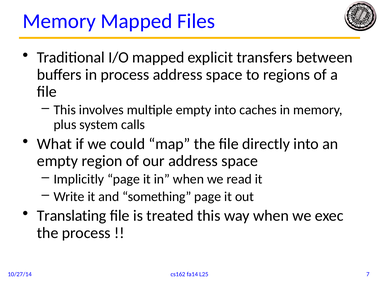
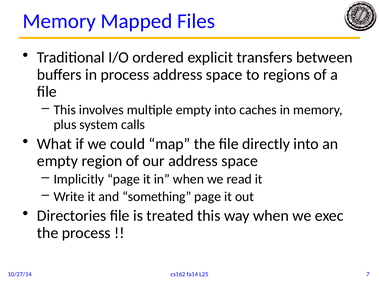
I/O mapped: mapped -> ordered (158, 58)
Translating: Translating -> Directories (72, 216)
